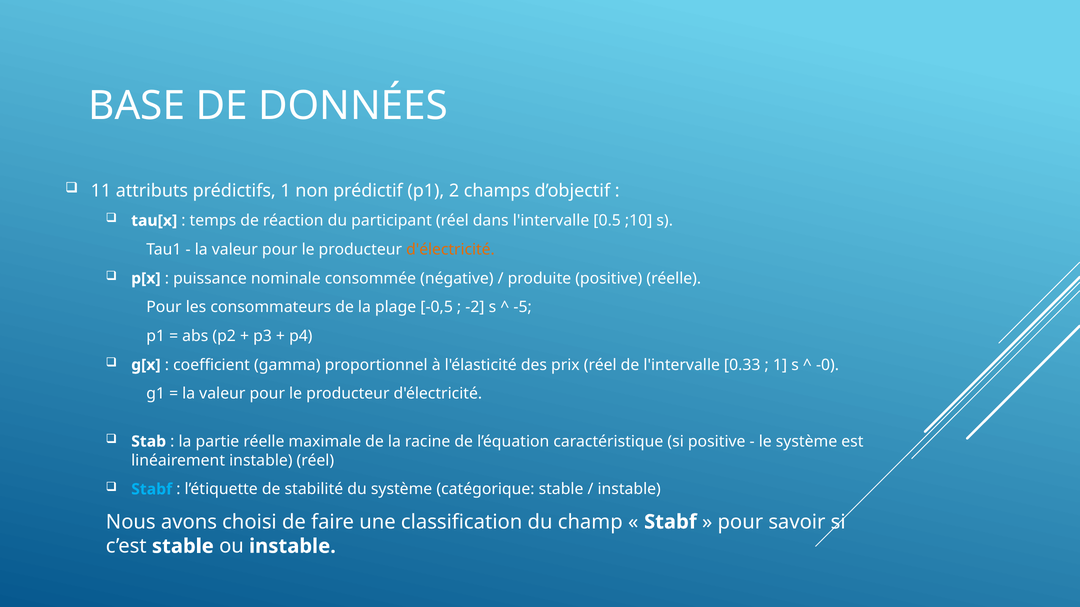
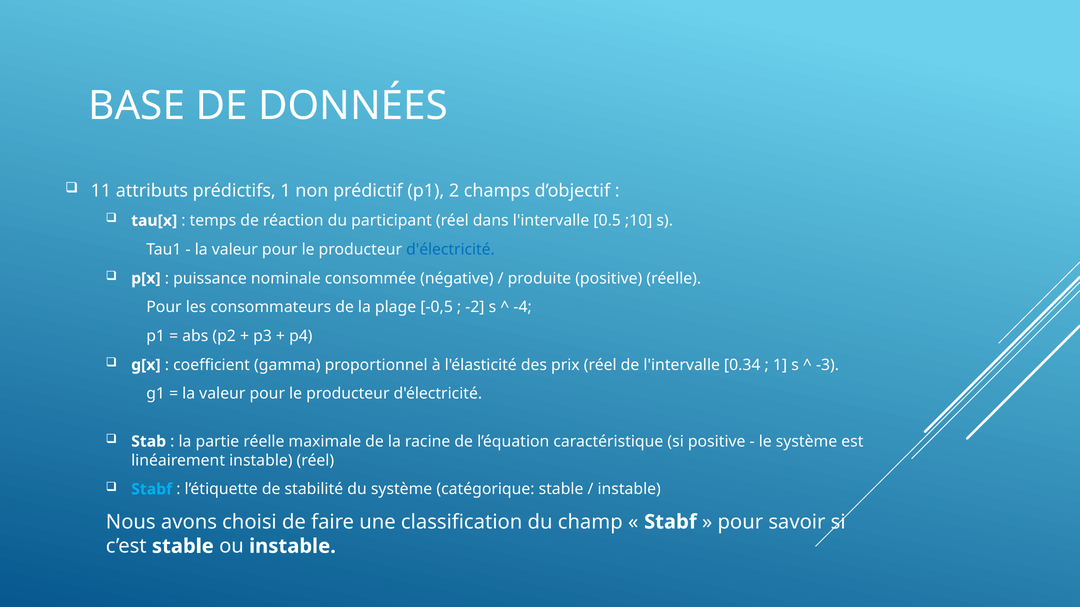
d'électricité colour: orange -> blue (450, 250)
-5: -5 -> -4 (523, 307)
0.33: 0.33 -> 0.34 (742, 365)
-0: -0 -> -3 (828, 365)
